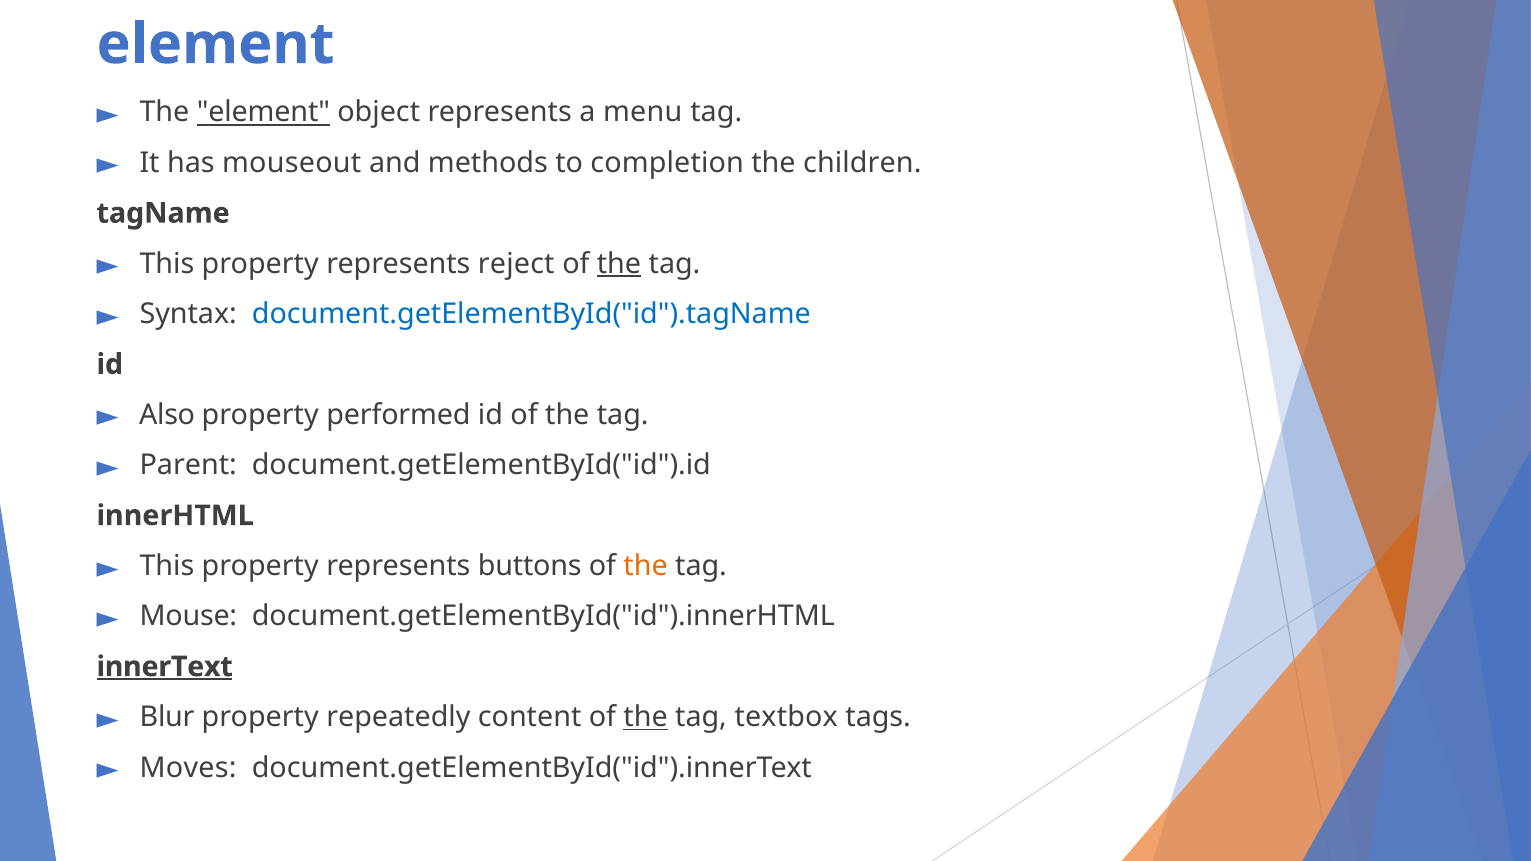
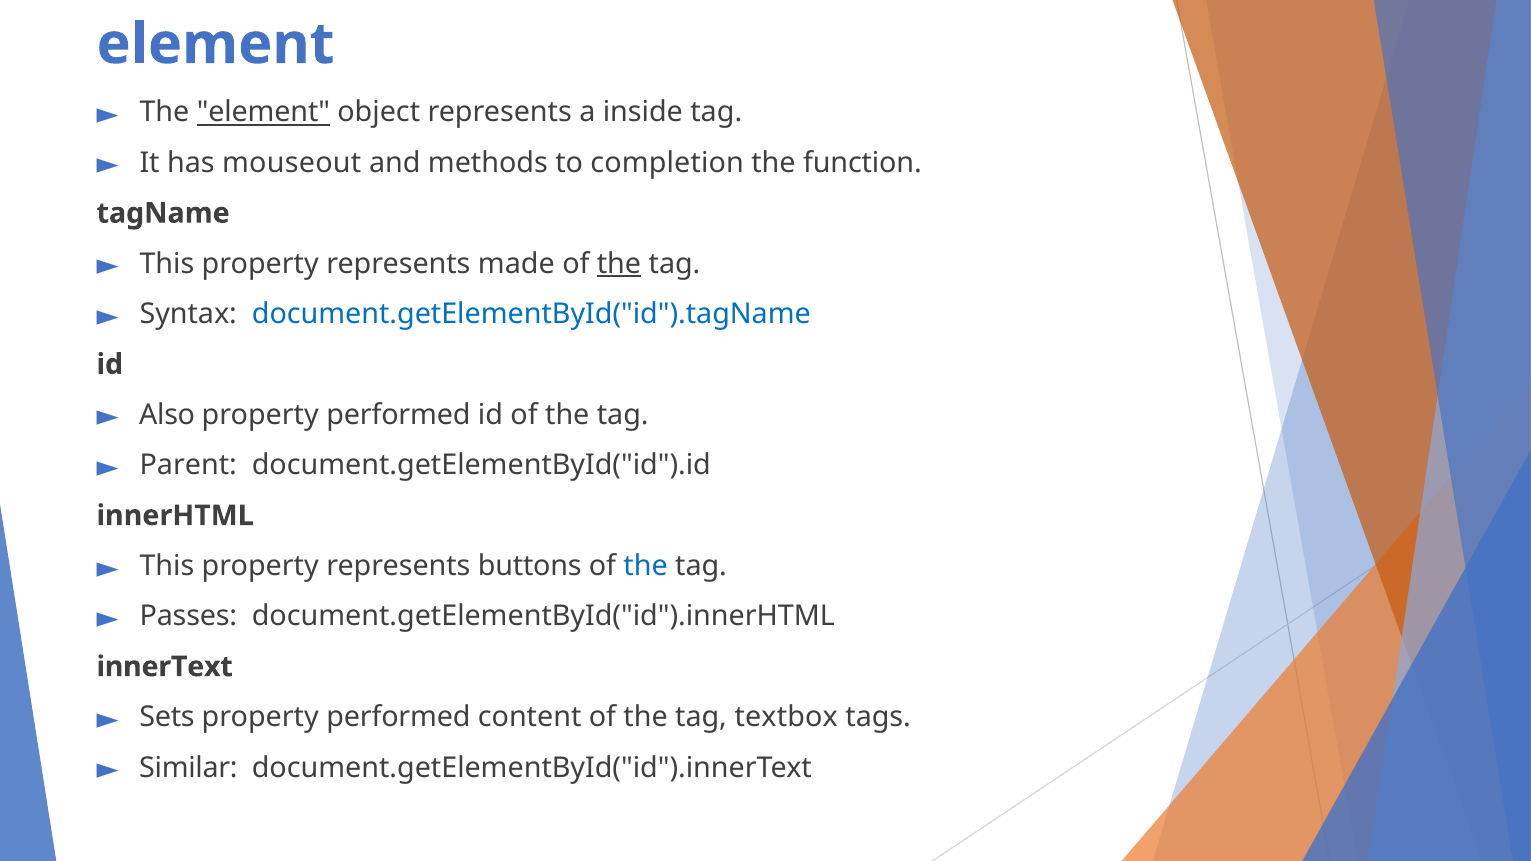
menu: menu -> inside (643, 112)
children: children -> function (862, 163)
reject: reject -> made (516, 264)
the colour: orange -> blue (646, 566)
Mouse: Mouse -> Passes (188, 616)
innerText underline: present -> none (165, 667)
Blur: Blur -> Sets (167, 717)
repeatedly: repeatedly -> performed (398, 717)
the underline: present -> none (646, 717)
Moves: Moves -> Similar (188, 768)
